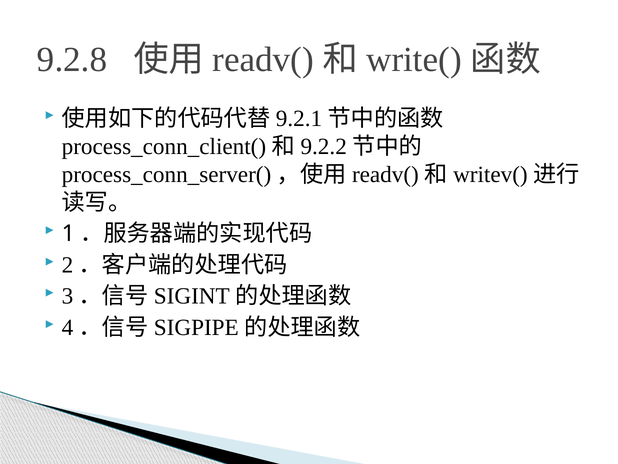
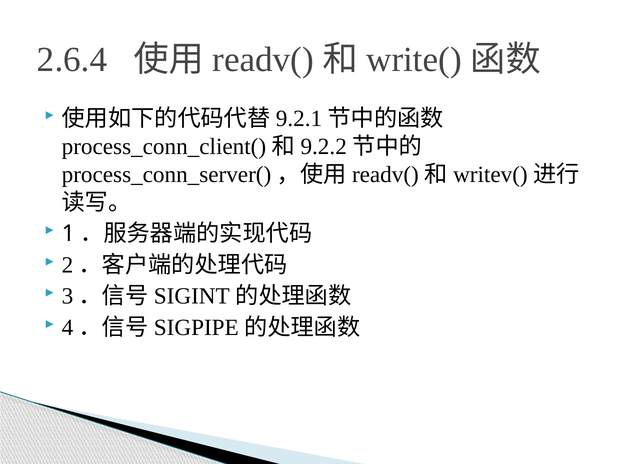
9.2.8: 9.2.8 -> 2.6.4 (72, 60)
